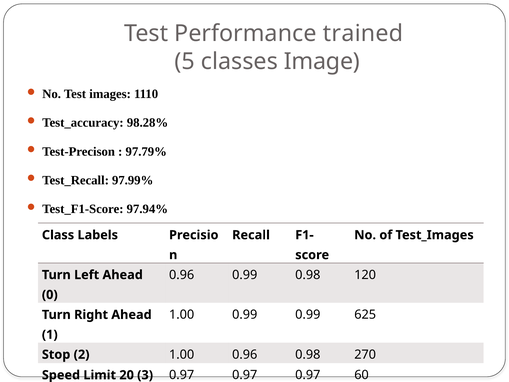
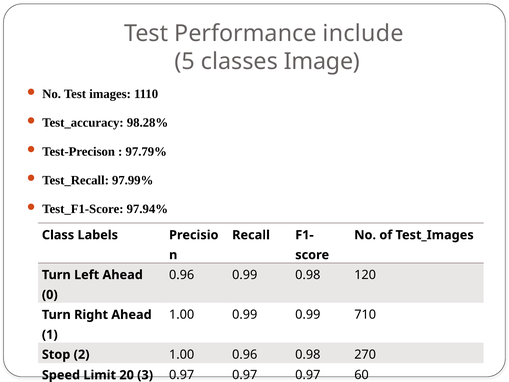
trained: trained -> include (363, 33)
625: 625 -> 710 (365, 315)
